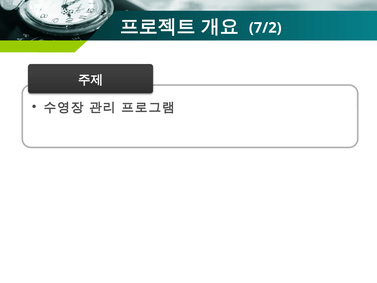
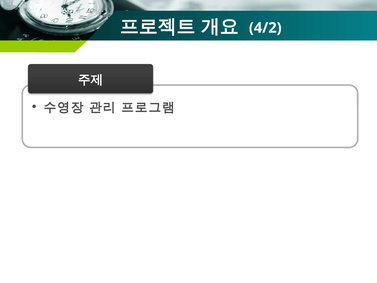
7/2: 7/2 -> 4/2 (265, 28)
